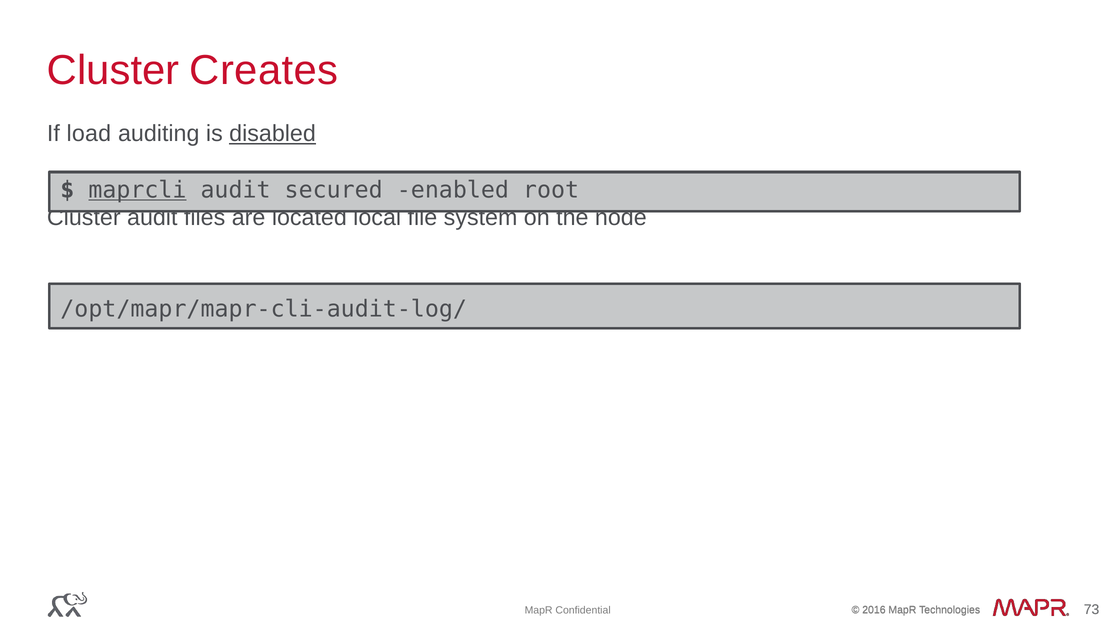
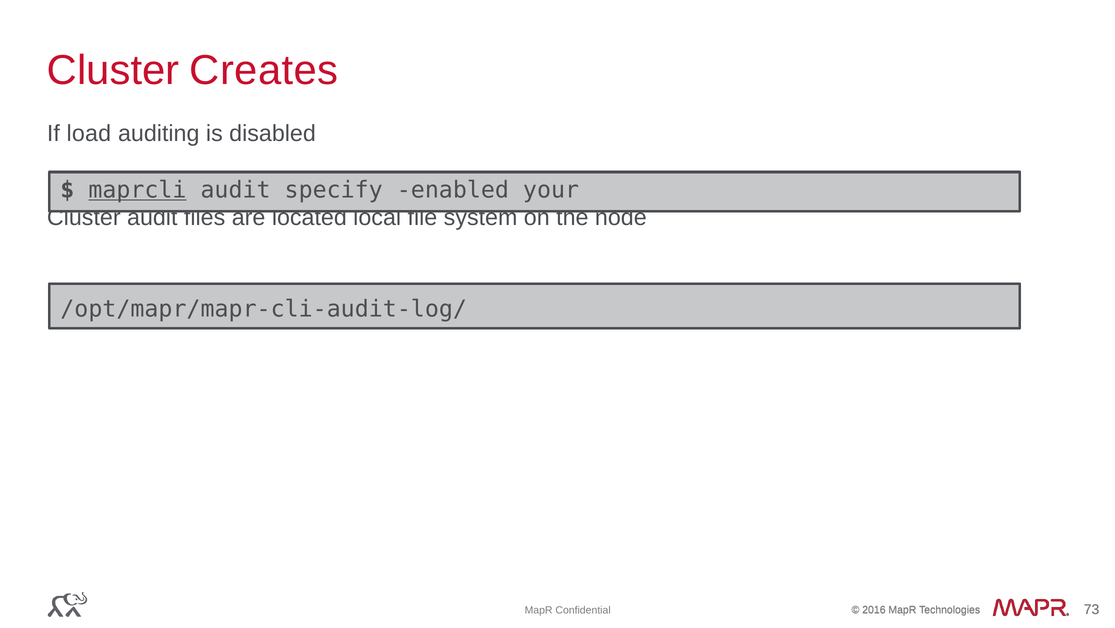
disabled underline: present -> none (273, 134)
secured: secured -> specify (334, 190)
root: root -> your (551, 190)
